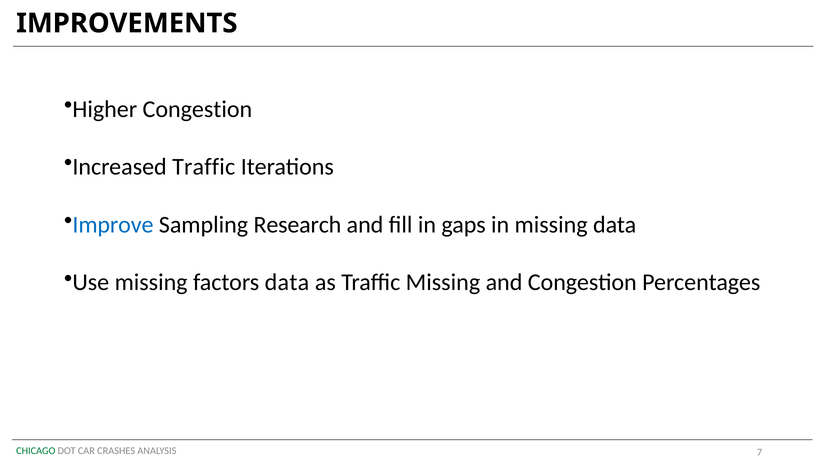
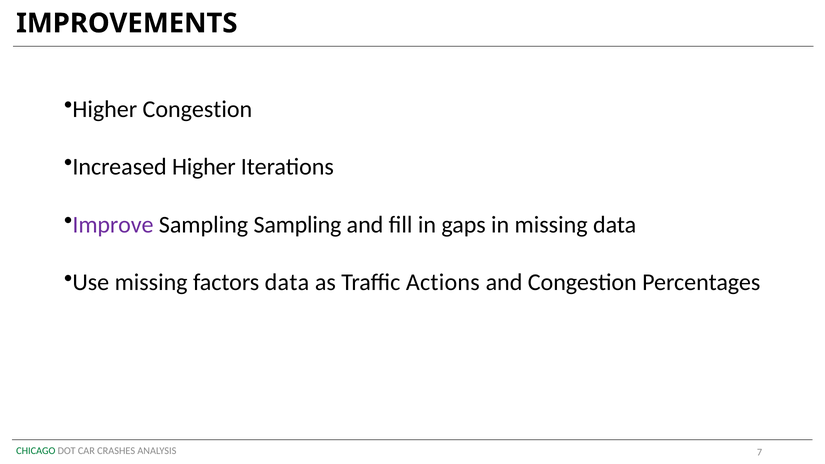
Increased Traffic: Traffic -> Higher (204, 167)
Improve colour: blue -> purple (113, 225)
Sampling Research: Research -> Sampling (297, 225)
Traffic Missing: Missing -> Actions (443, 283)
